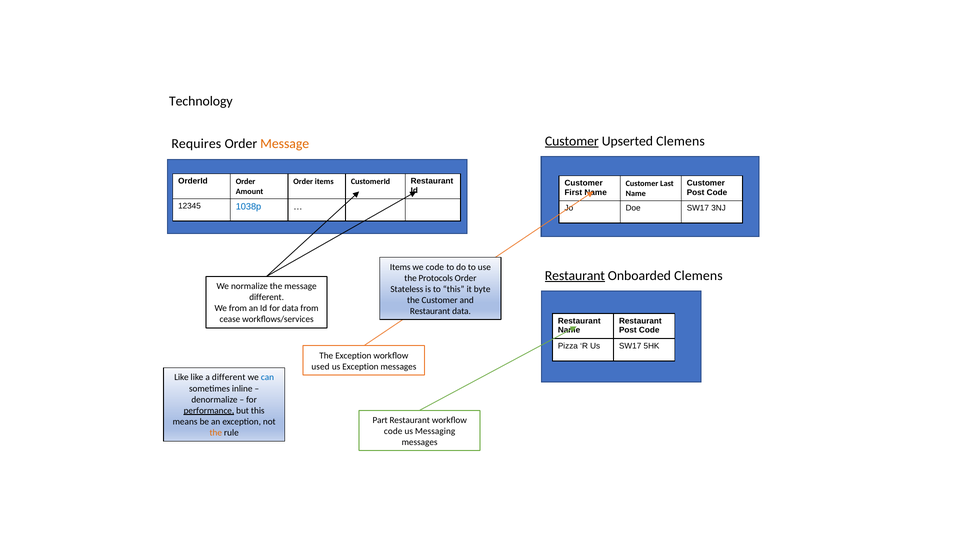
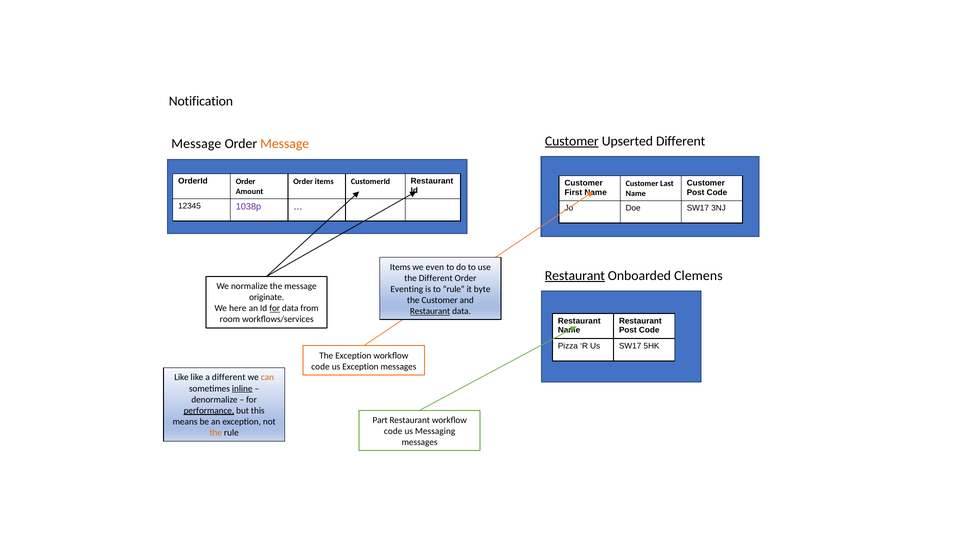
Technology: Technology -> Notification (201, 101)
Upserted Clemens: Clemens -> Different (681, 141)
Requires: Requires -> Message (196, 144)
1038p colour: blue -> purple (248, 207)
we code: code -> even (435, 267)
the Protocols: Protocols -> Different (436, 278)
Stateless: Stateless -> Eventing (407, 289)
to this: this -> rule (454, 289)
different: different -> originate (267, 297)
We from: from -> here (238, 308)
for underline: none -> present (275, 308)
Restaurant underline: none -> present (430, 311)
cease: cease -> room (230, 319)
used: used -> code (320, 367)
can colour: blue -> orange (267, 378)
inline underline: none -> present (242, 389)
